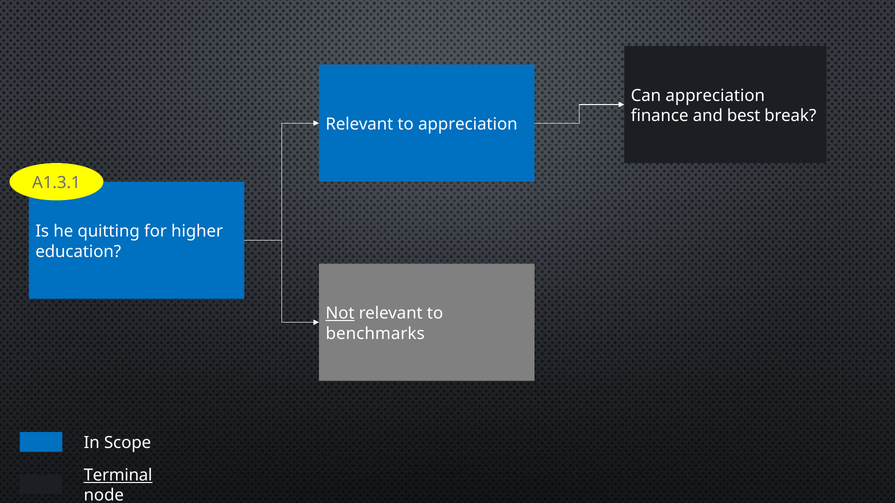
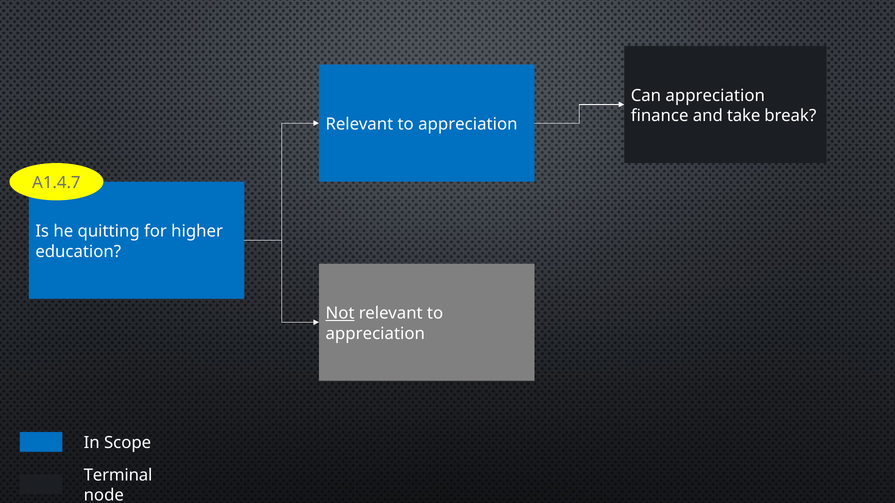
best: best -> take (744, 116)
A1.3.1: A1.3.1 -> A1.4.7 (56, 183)
benchmarks: benchmarks -> appreciation (375, 334)
Terminal underline: present -> none (118, 475)
